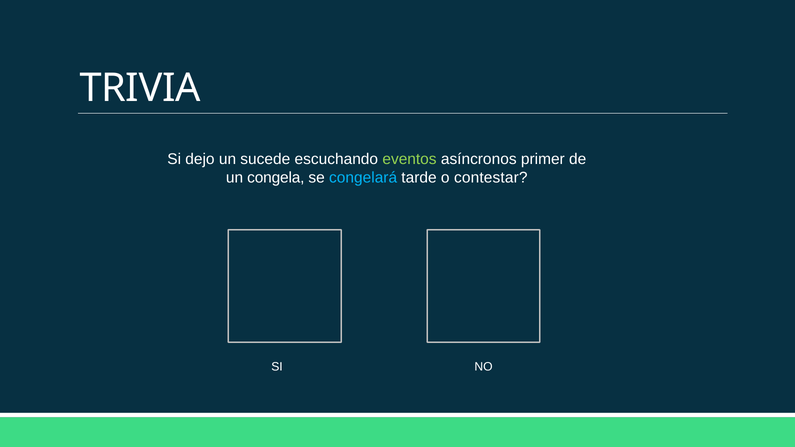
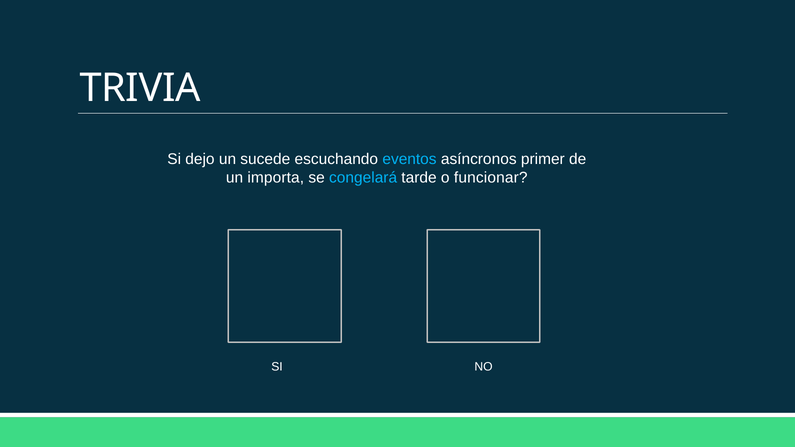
eventos colour: light green -> light blue (409, 159)
congela: congela -> importa (276, 178)
contestar: contestar -> funcionar (491, 178)
